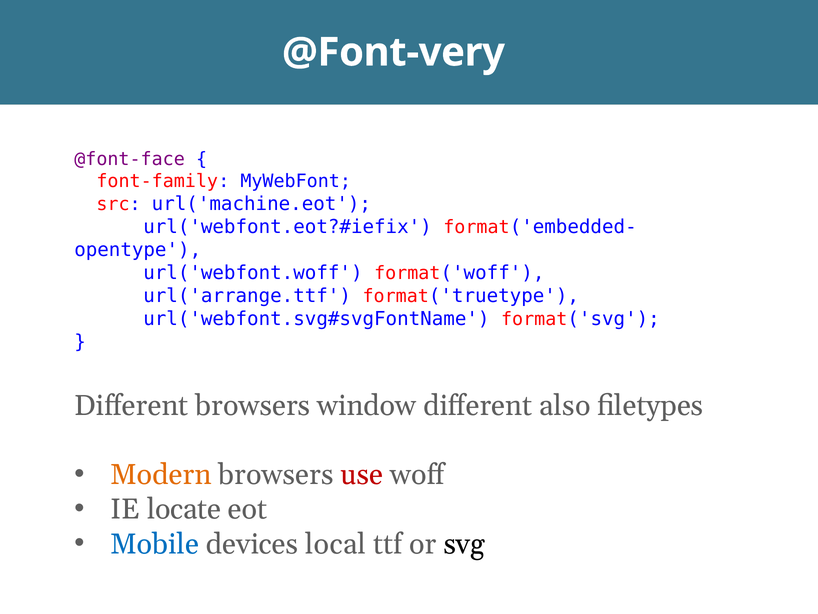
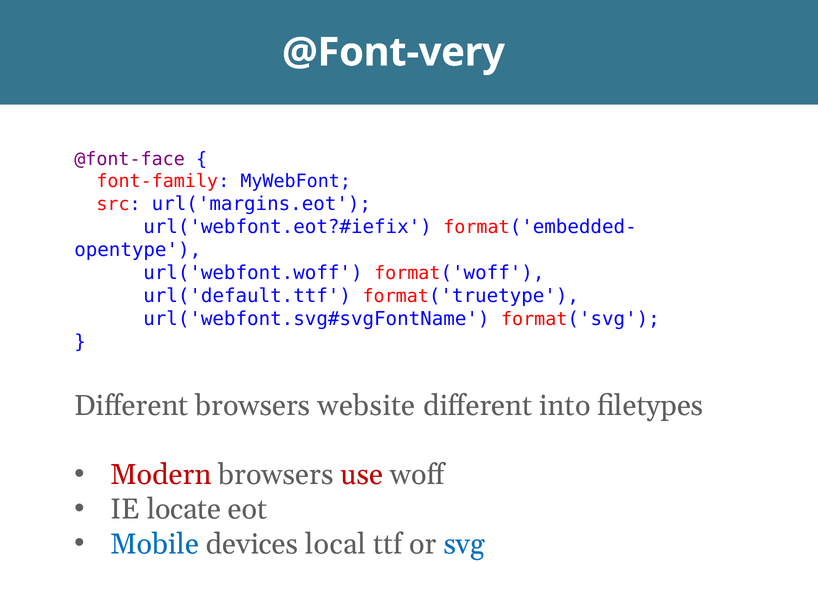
url('machine.eot: url('machine.eot -> url('margins.eot (261, 204)
url('arrange.ttf: url('arrange.ttf -> url('default.ttf (247, 296)
window: window -> website (367, 406)
also: also -> into (565, 406)
Modern colour: orange -> red (161, 475)
svg colour: black -> blue (464, 544)
